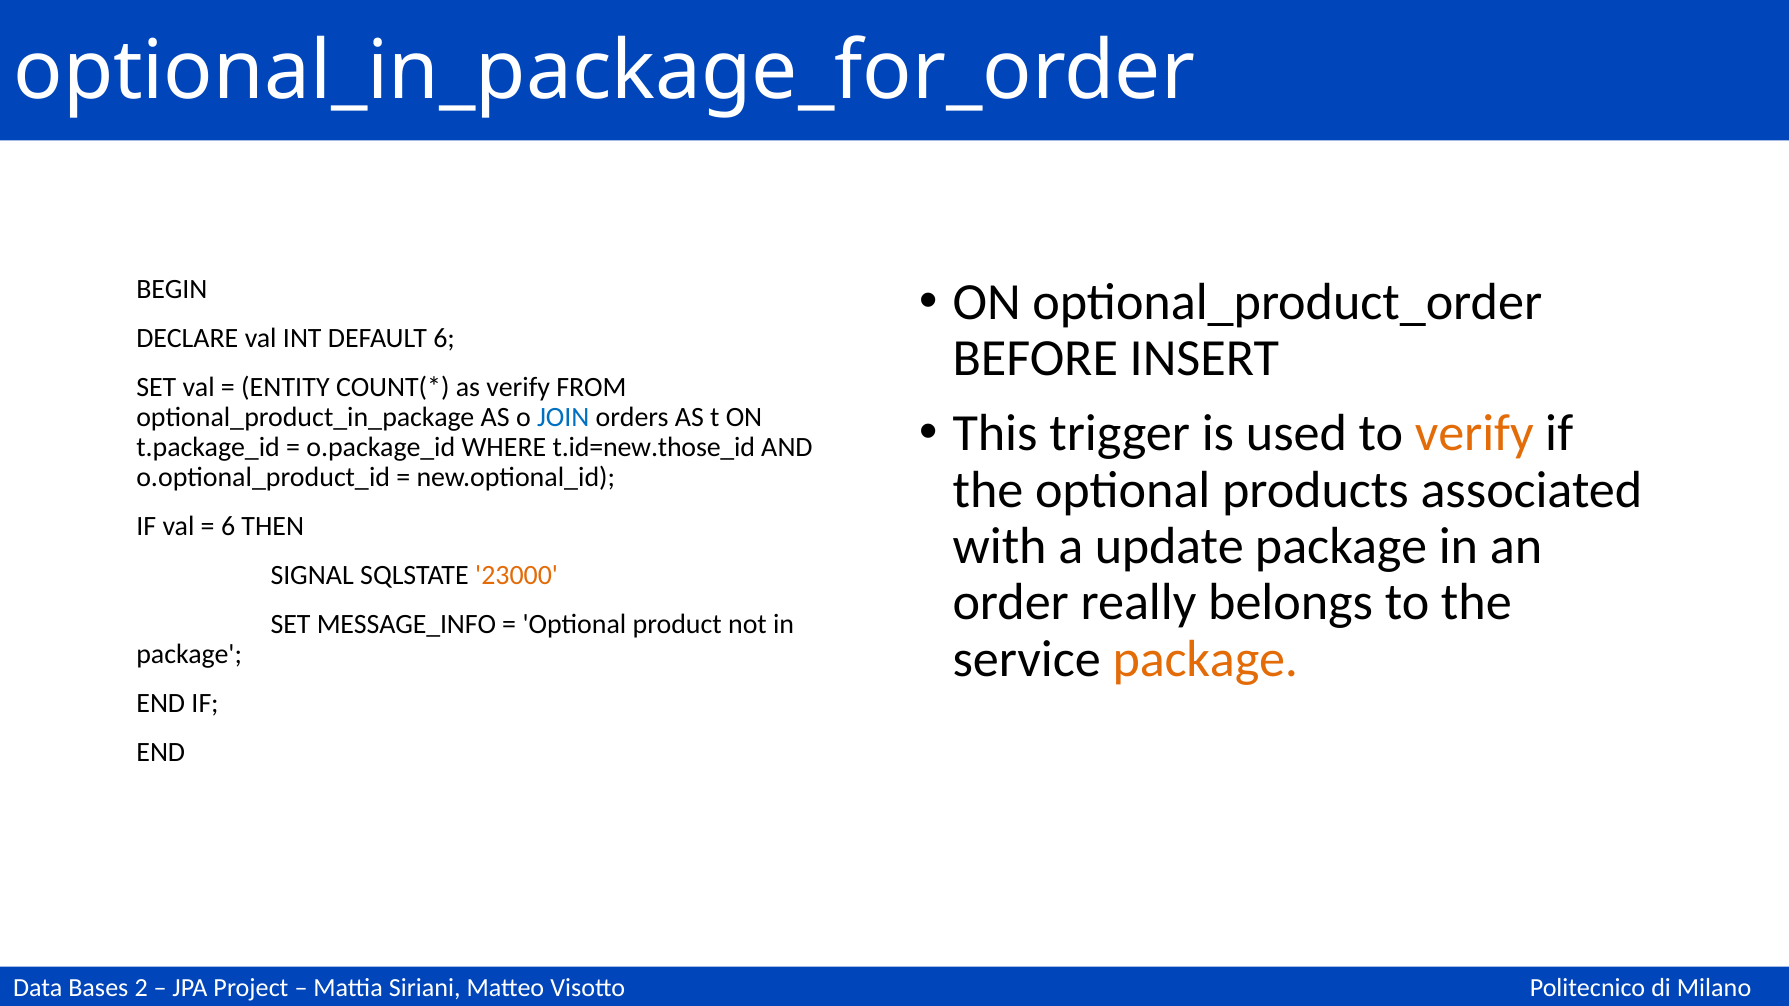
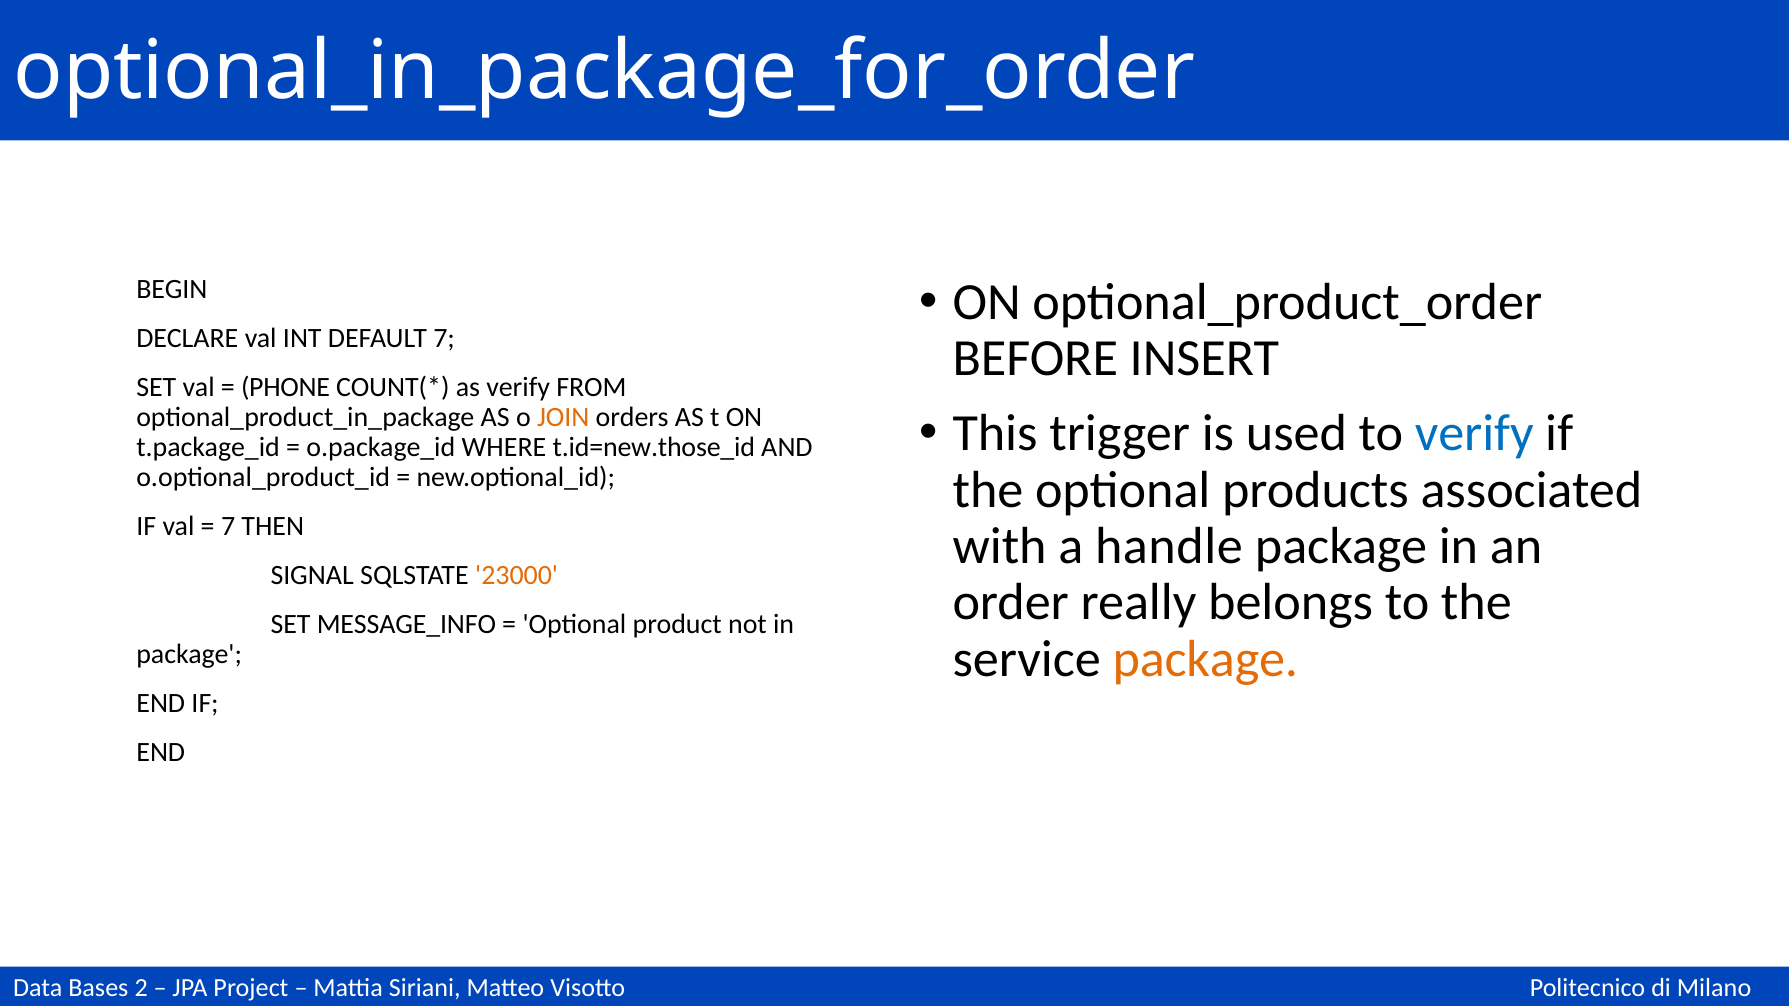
DEFAULT 6: 6 -> 7 (444, 338)
ENTITY: ENTITY -> PHONE (286, 387)
JOIN colour: blue -> orange (563, 417)
verify colour: orange -> blue (1474, 434)
6: 6 -> 7 (228, 527)
update: update -> handle (1169, 547)
